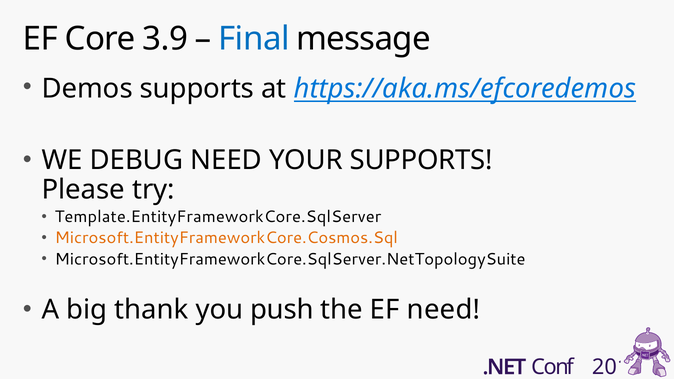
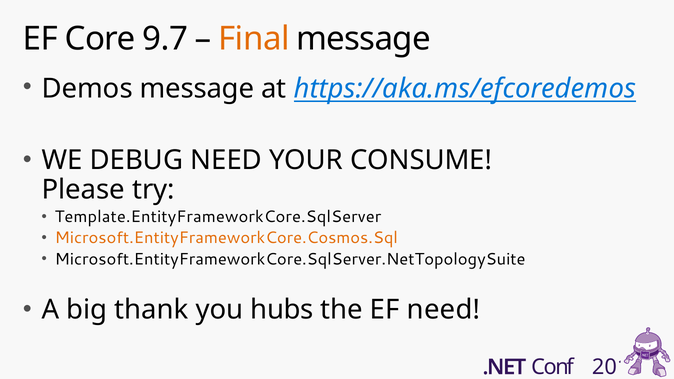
3.9: 3.9 -> 9.7 (165, 39)
Final colour: blue -> orange (254, 39)
Demos supports: supports -> message (197, 89)
YOUR SUPPORTS: SUPPORTS -> CONSUME (421, 160)
push: push -> hubs (282, 310)
